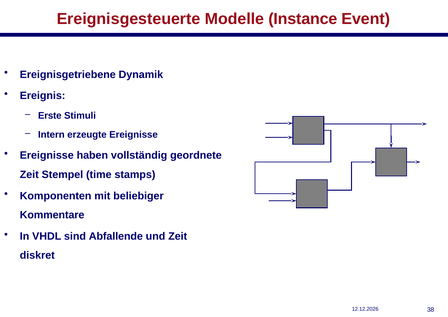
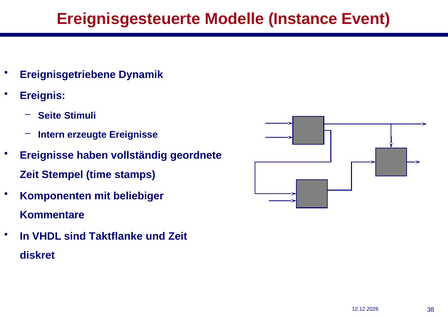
Erste: Erste -> Seite (50, 116)
Abfallende: Abfallende -> Taktflanke (116, 236)
